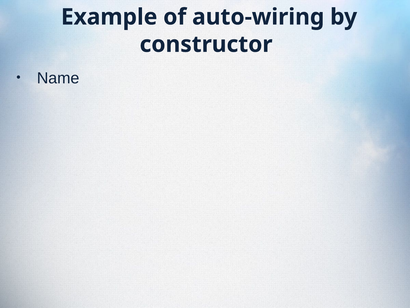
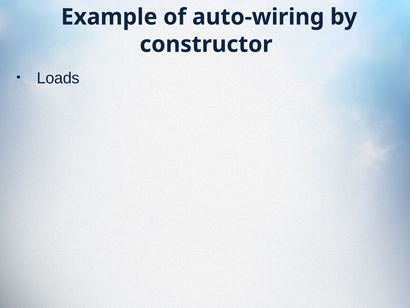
Name: Name -> Loads (58, 78)
